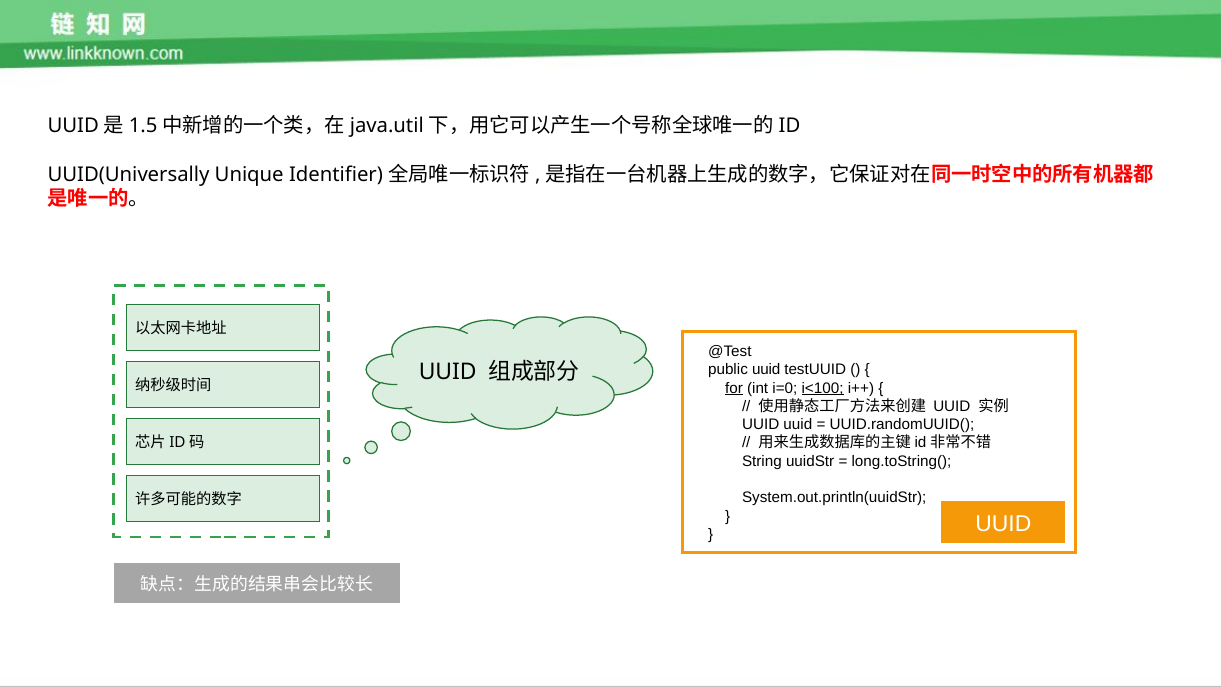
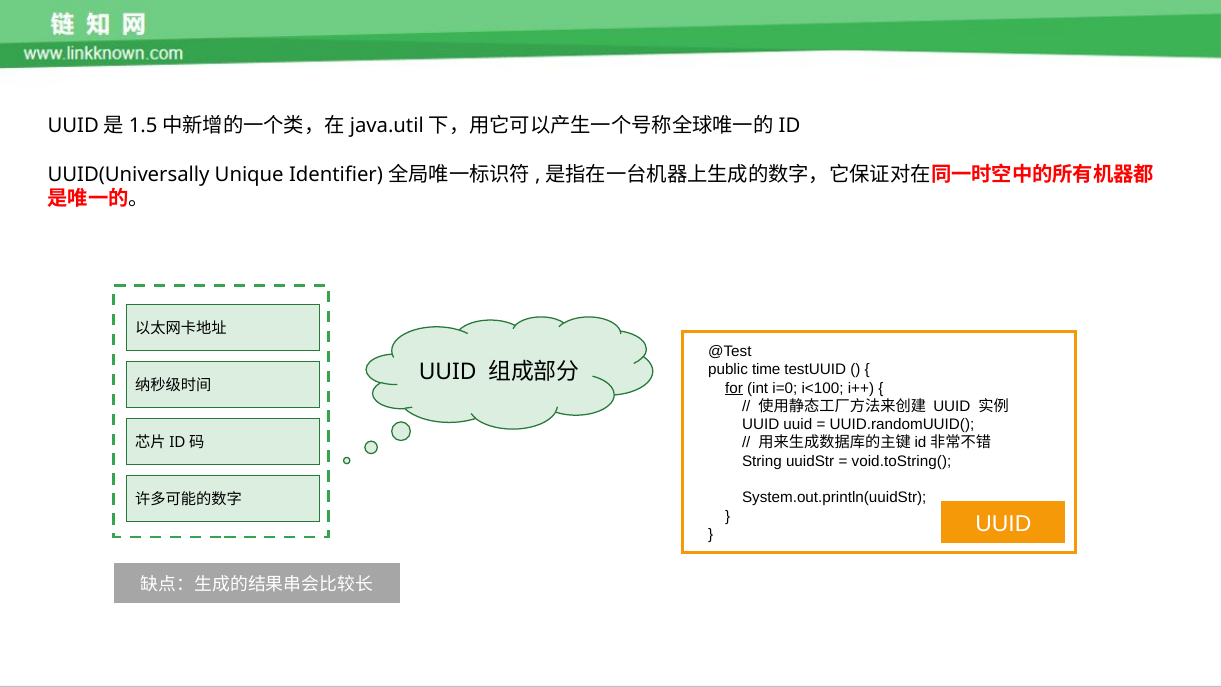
public uuid: uuid -> time (766, 370)
i<100 underline: present -> none (823, 388)
long.toString(: long.toString( -> void.toString( (902, 461)
